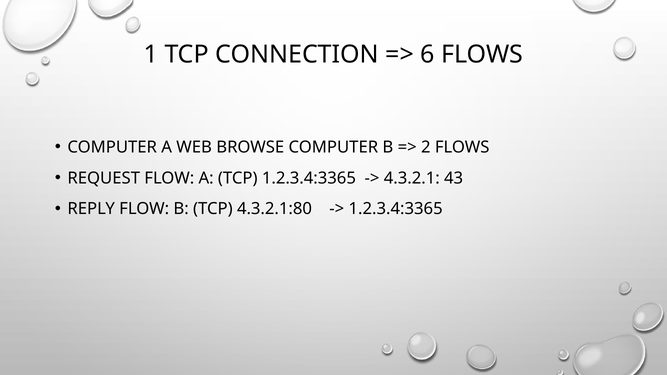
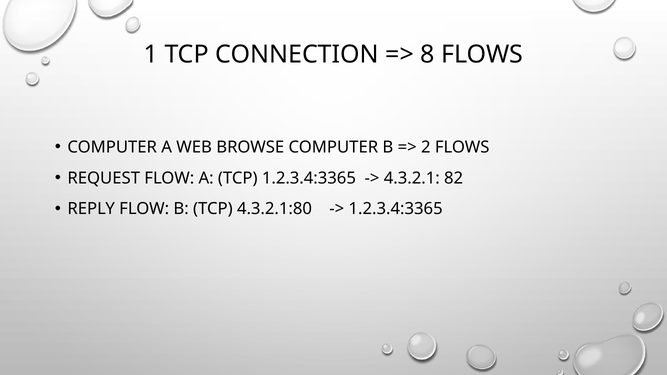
6: 6 -> 8 (428, 54)
43: 43 -> 82 (454, 178)
